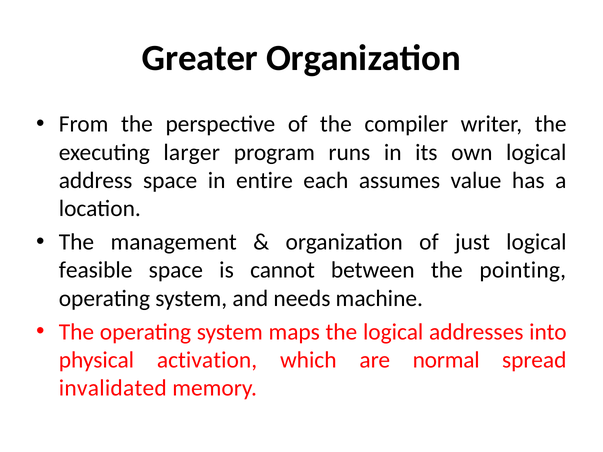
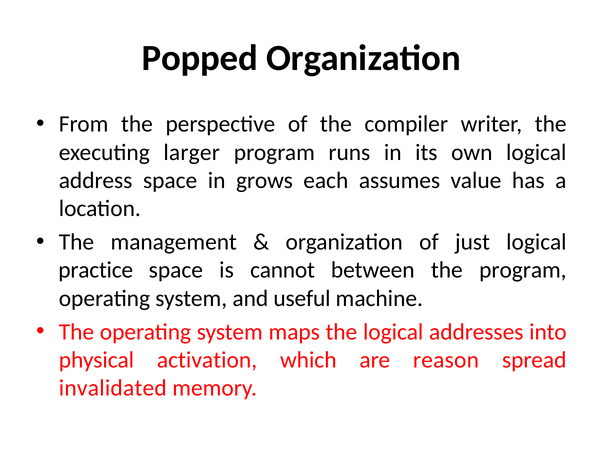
Greater: Greater -> Popped (200, 58)
entire: entire -> grows (265, 181)
feasible: feasible -> practice (96, 270)
the pointing: pointing -> program (523, 270)
needs: needs -> useful (302, 299)
normal: normal -> reason (446, 360)
